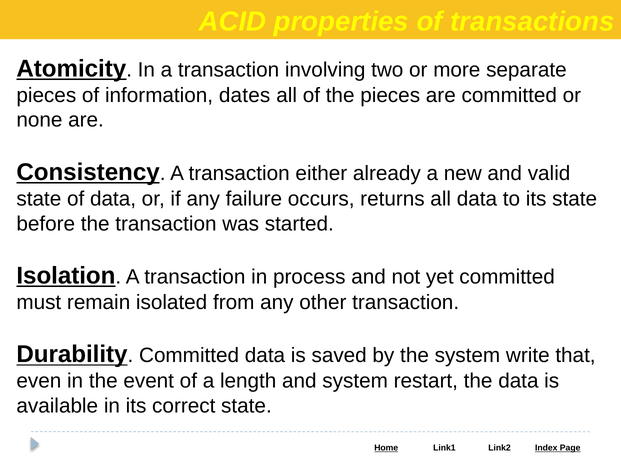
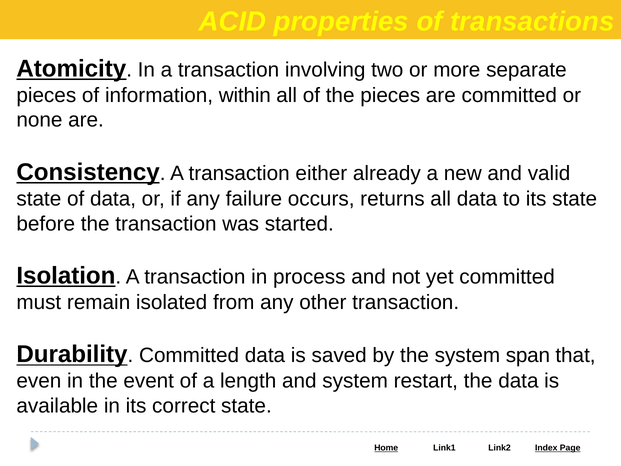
dates: dates -> within (245, 95)
write: write -> span (528, 355)
